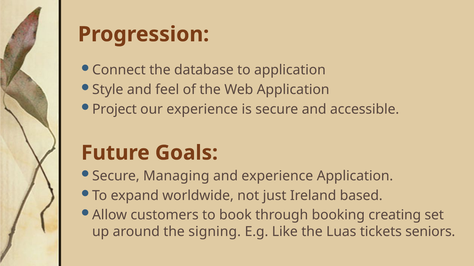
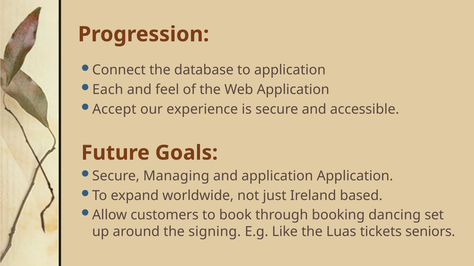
Style: Style -> Each (108, 90)
Project: Project -> Accept (114, 109)
and experience: experience -> application (277, 176)
creating: creating -> dancing (395, 216)
